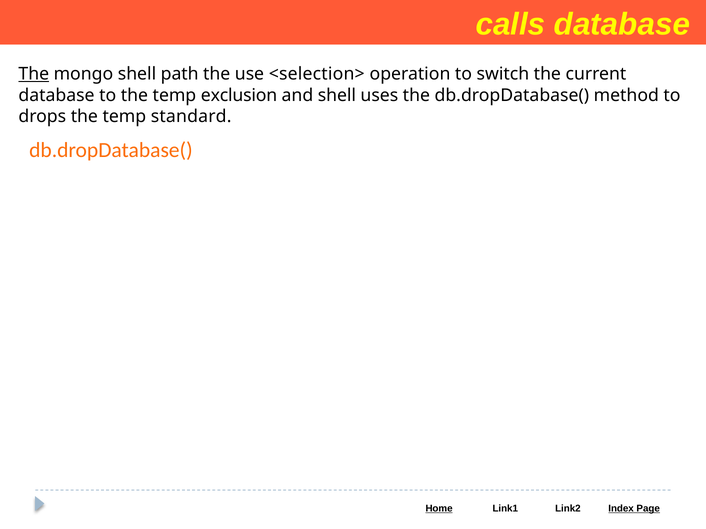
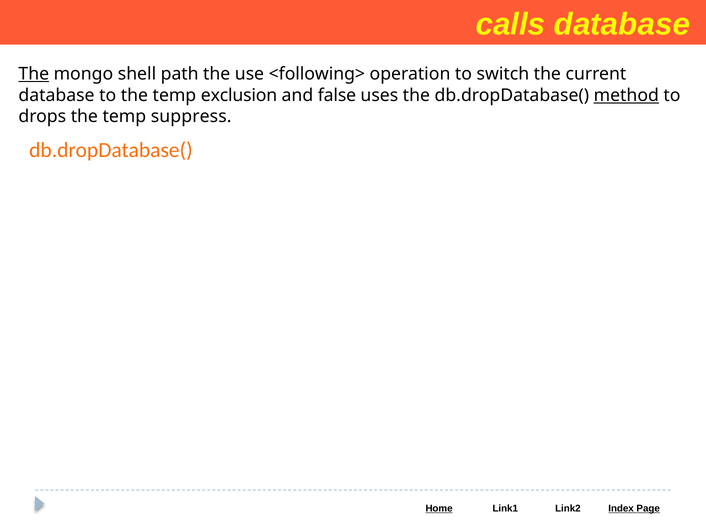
<selection>: <selection> -> <following> (317, 74)
and shell: shell -> false (337, 95)
method underline: none -> present (626, 95)
standard: standard -> suppress (191, 116)
